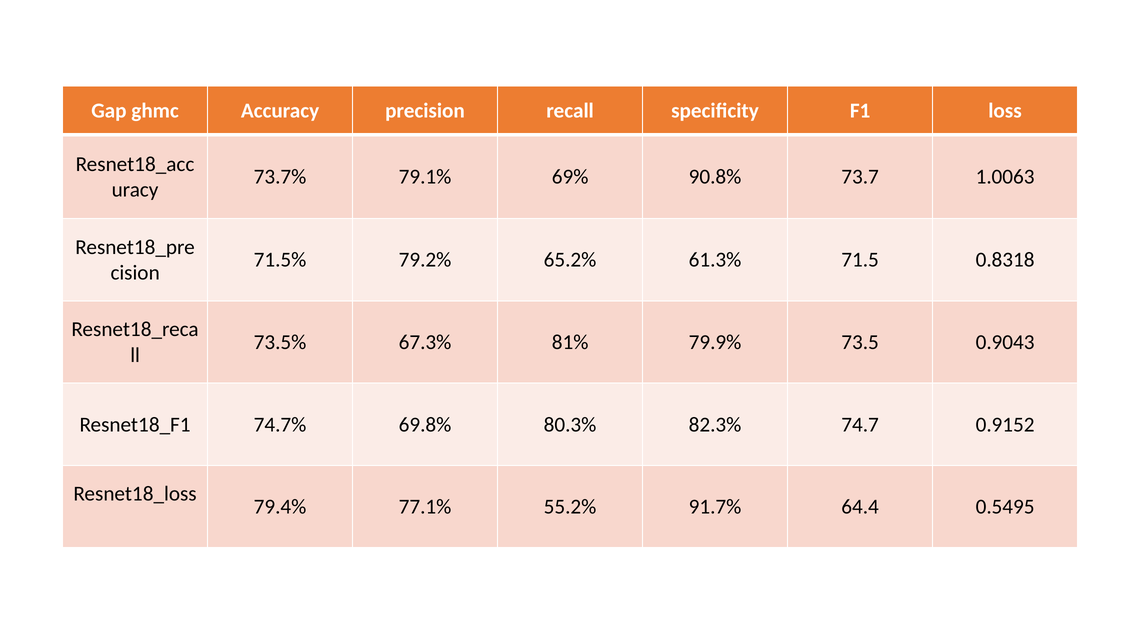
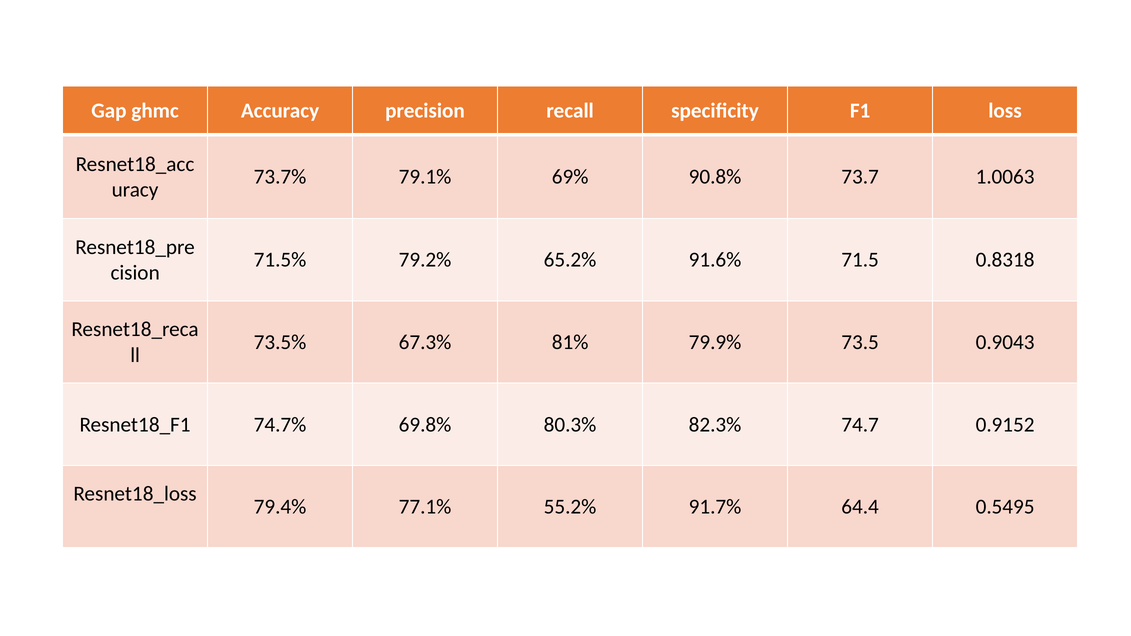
61.3%: 61.3% -> 91.6% (715, 260)
